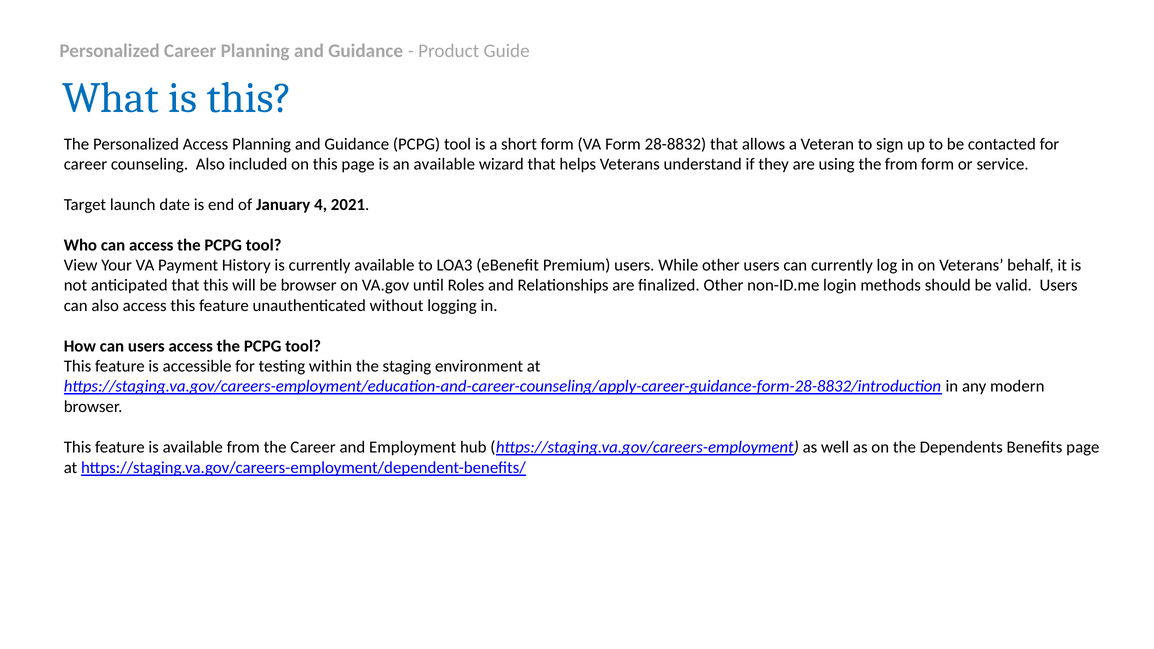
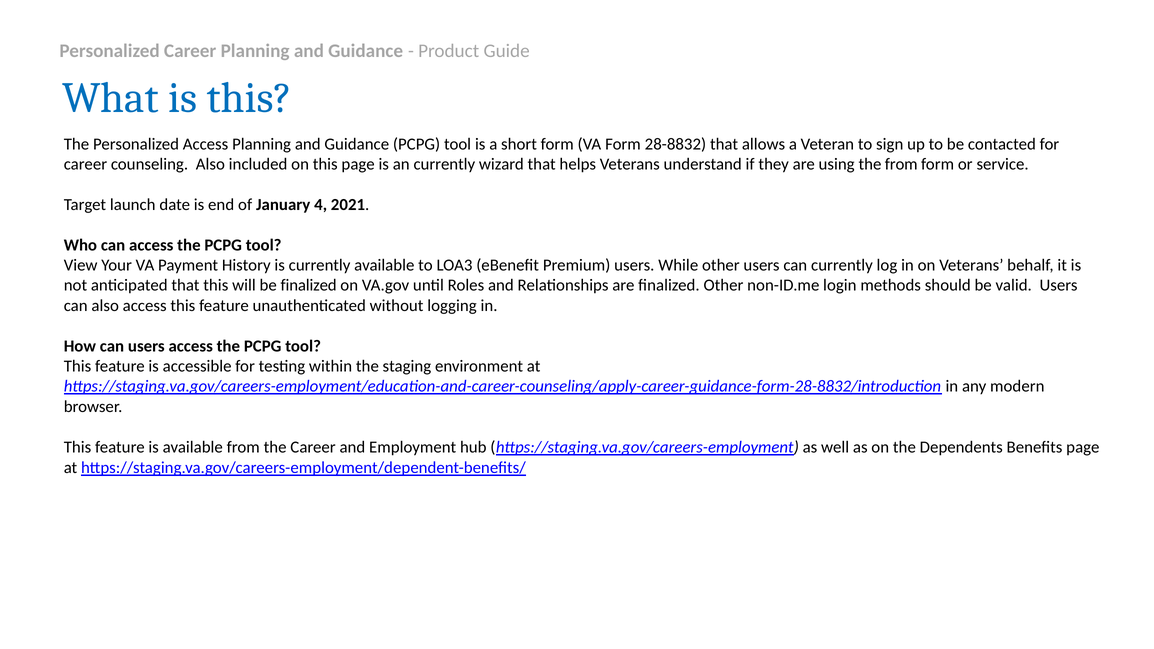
an available: available -> currently (444, 164)
be browser: browser -> finalized (309, 285)
